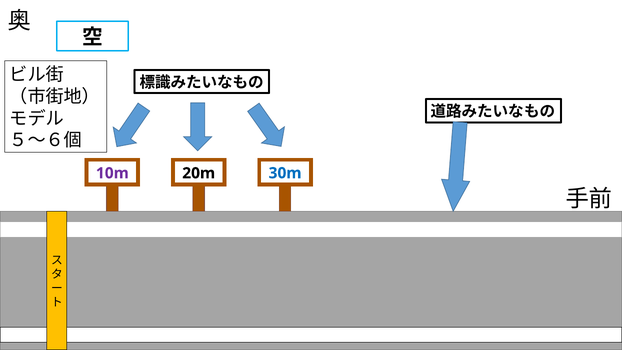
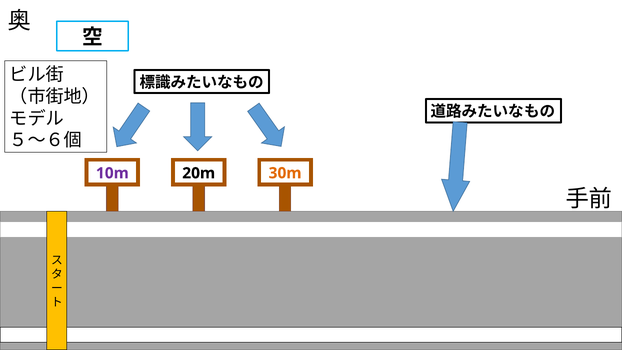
30m colour: blue -> orange (285, 173)
